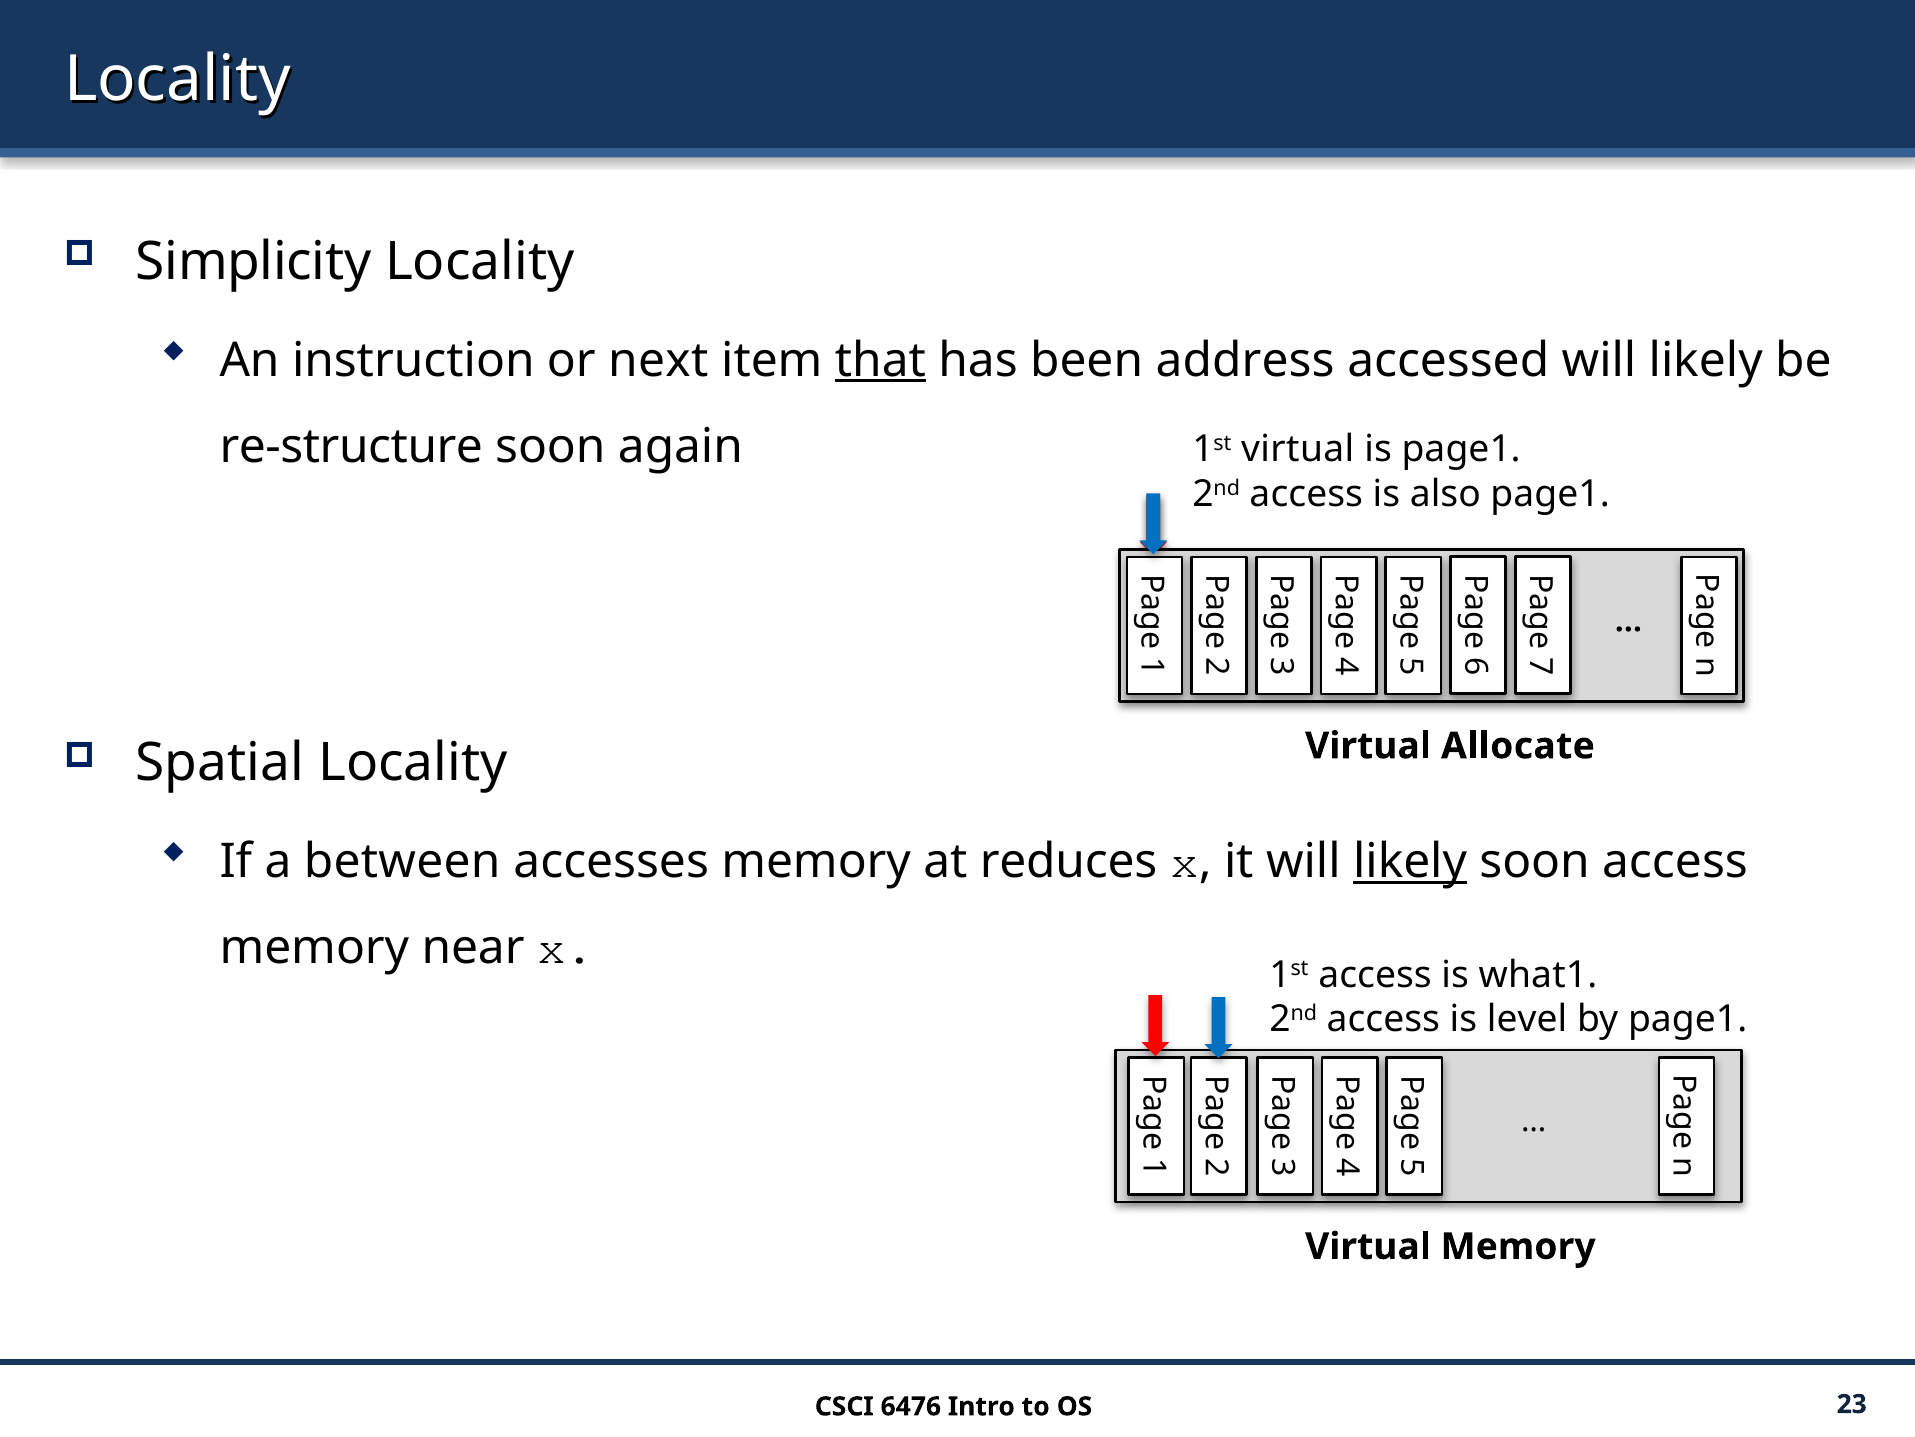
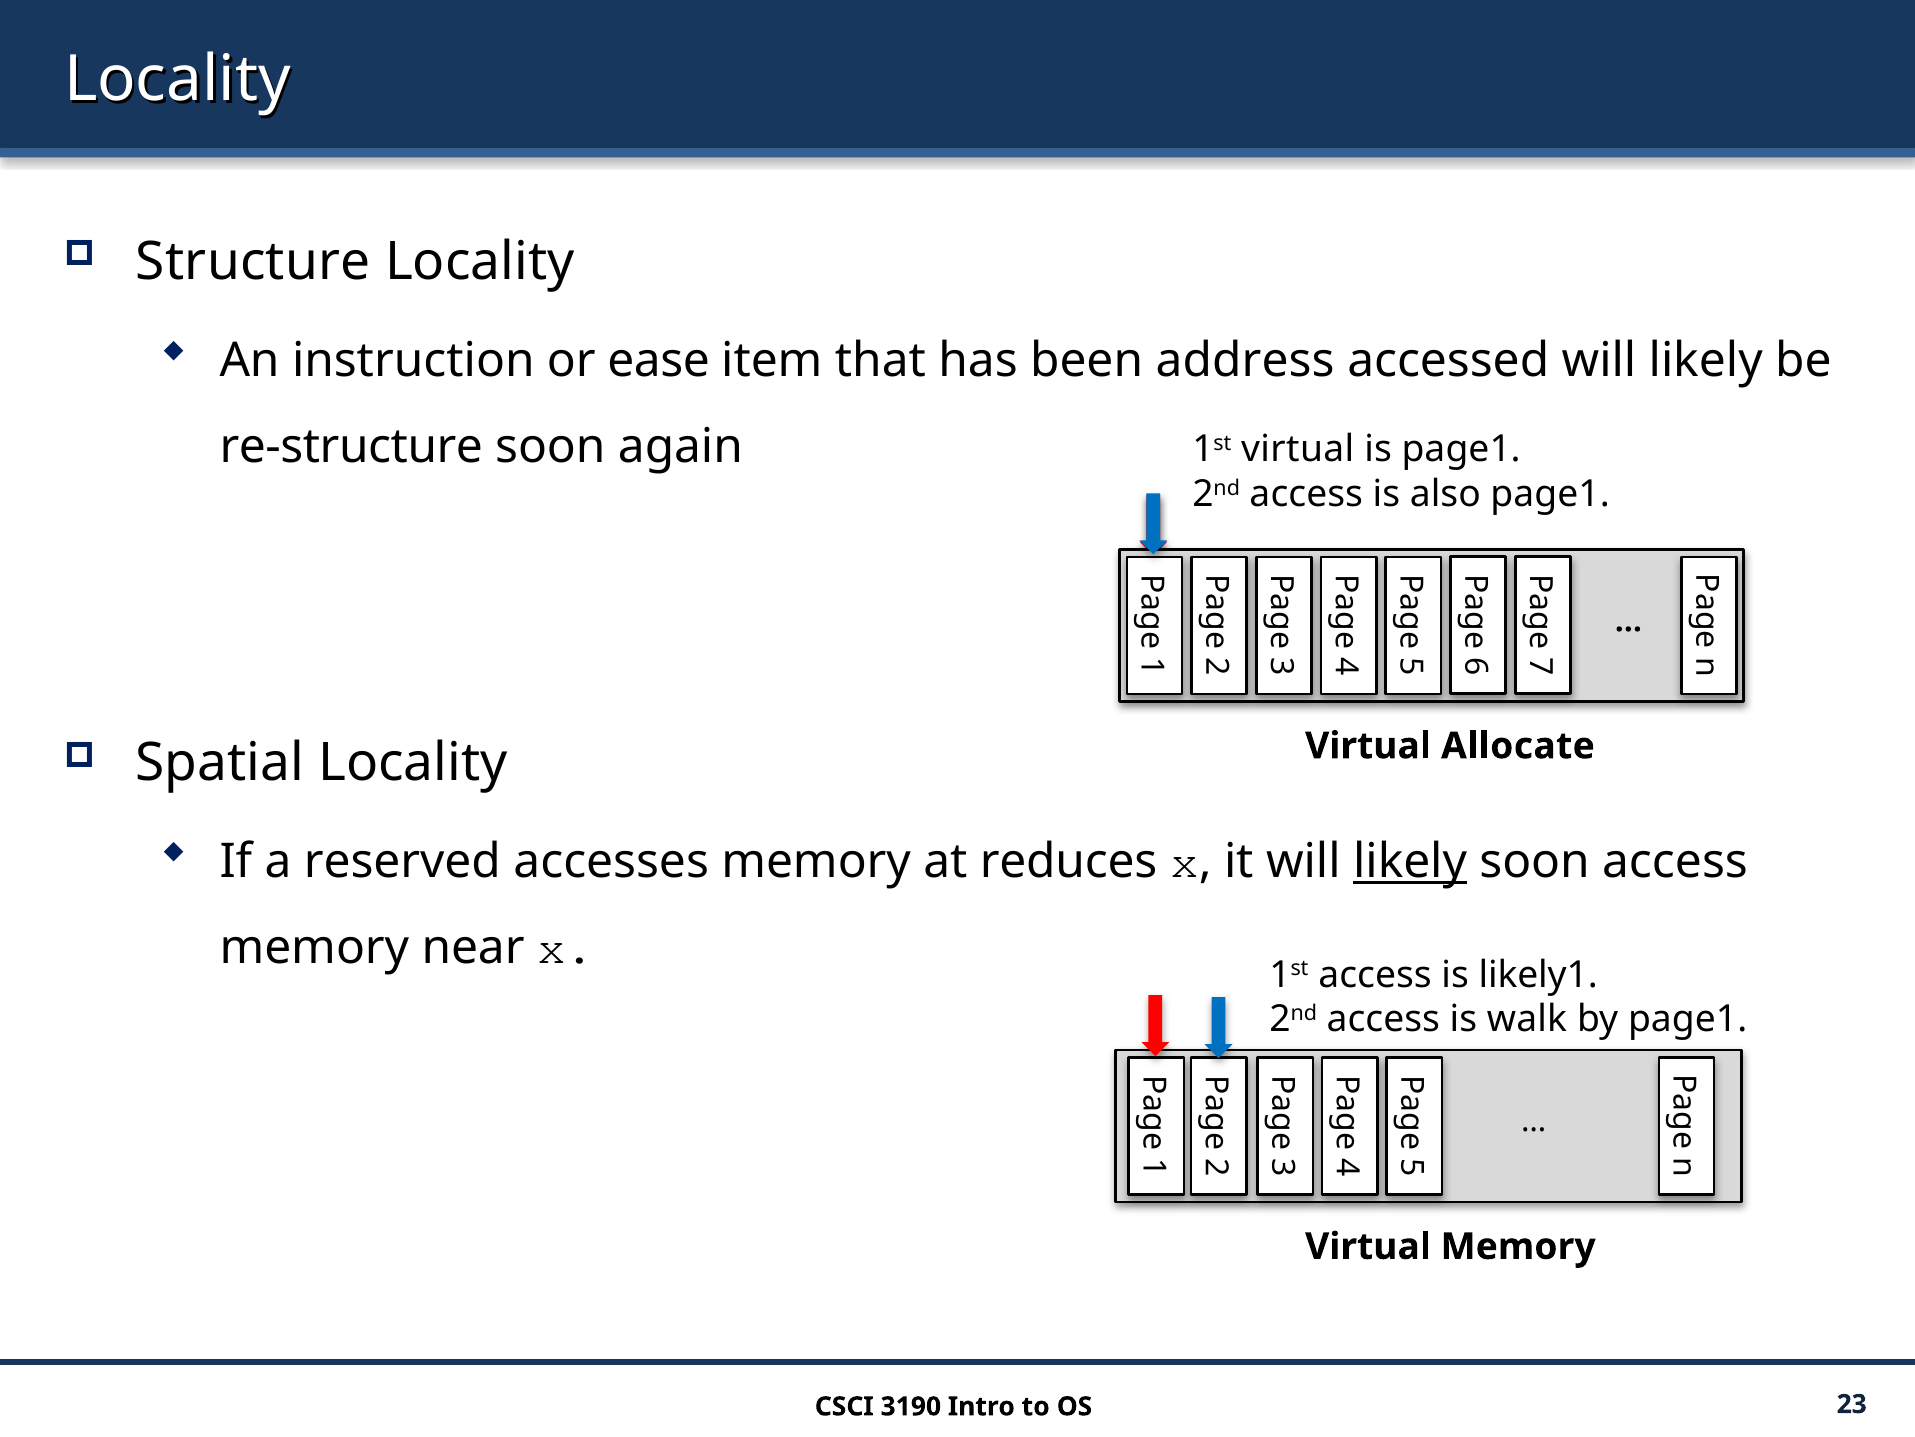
Simplicity: Simplicity -> Structure (253, 261)
next: next -> ease (659, 360)
that underline: present -> none (880, 360)
between: between -> reserved (402, 861)
what1: what1 -> likely1 (1538, 974)
level: level -> walk (1527, 1019)
6476: 6476 -> 3190 (911, 1406)
